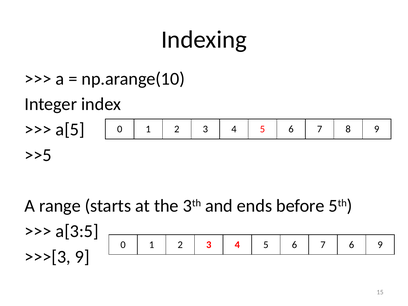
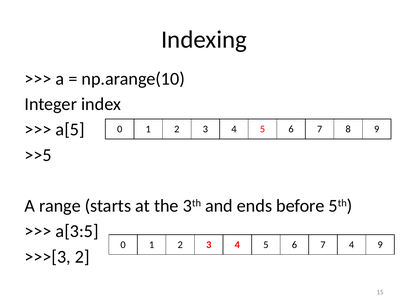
7 6: 6 -> 4 (352, 245)
>>>[3 9: 9 -> 2 (82, 257)
